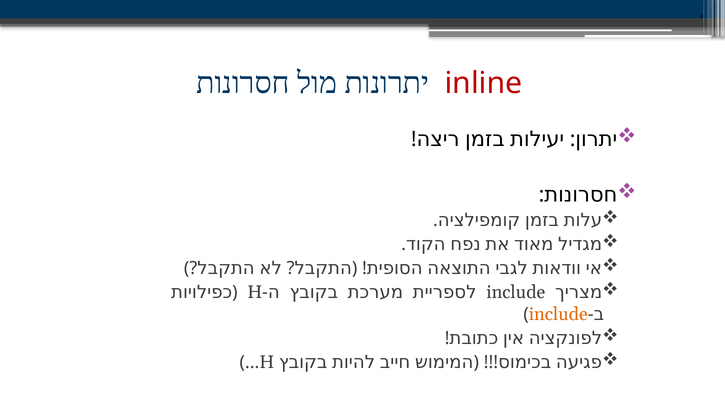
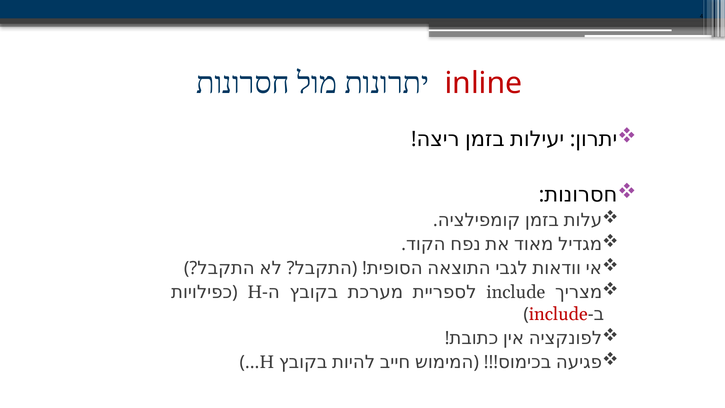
include colour: orange -> red (558, 314)
